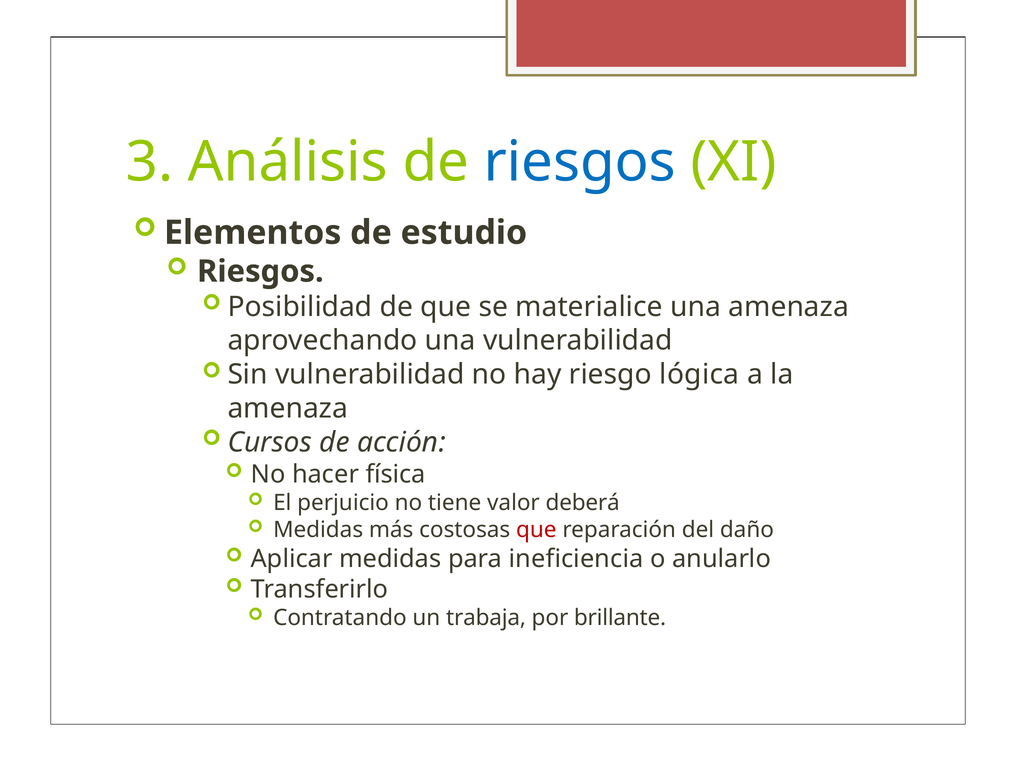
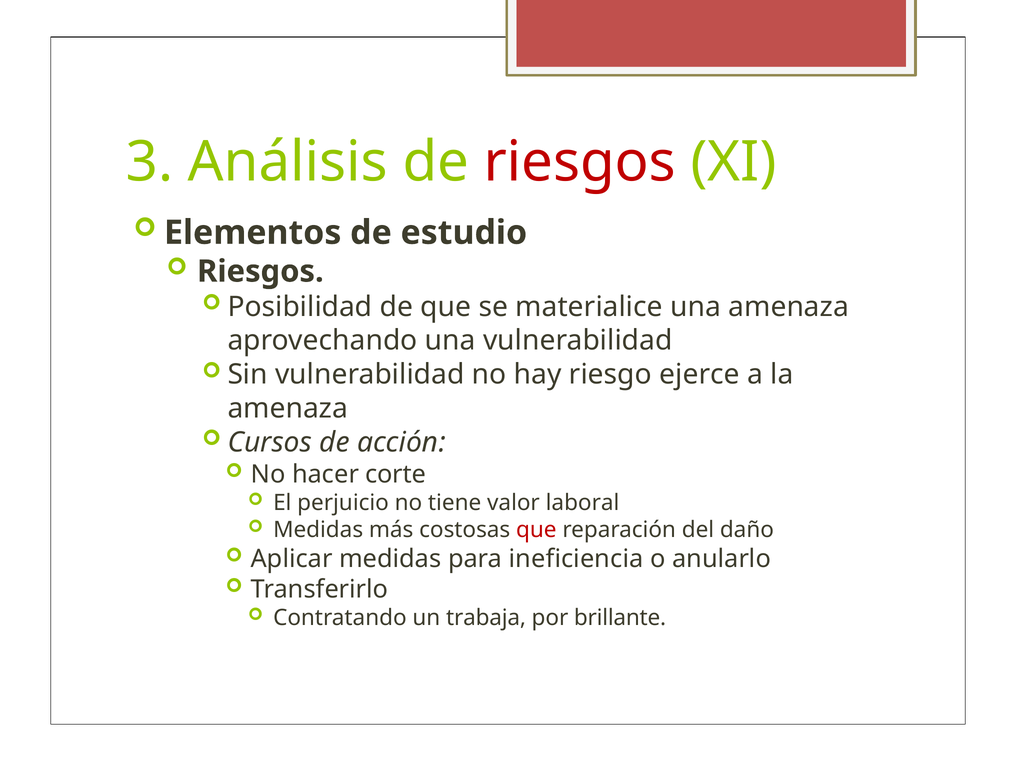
riesgos colour: blue -> red (580, 162)
lógica: lógica -> ejerce (699, 375)
física: física -> corte (396, 474)
deberá: deberá -> laboral (583, 503)
